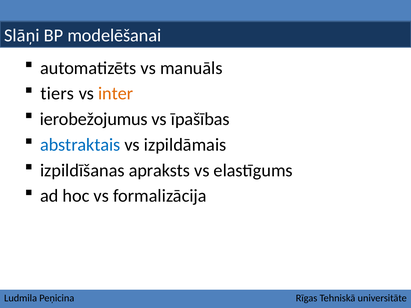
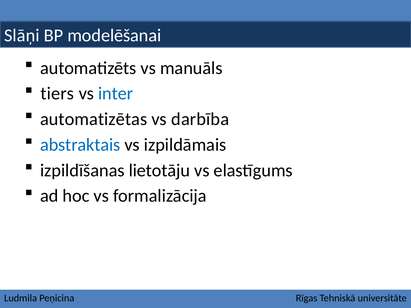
inter colour: orange -> blue (116, 94)
ierobežojumus: ierobežojumus -> automatizētas (94, 119)
īpašības: īpašības -> darbība (200, 119)
apraksts: apraksts -> lietotāju (159, 170)
